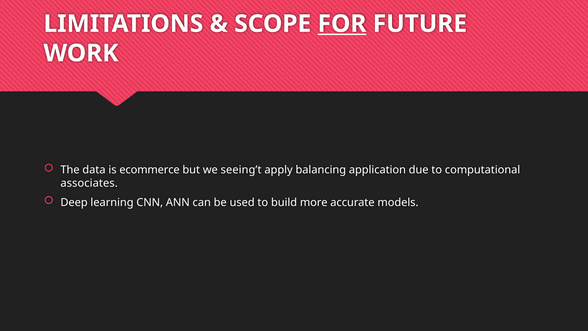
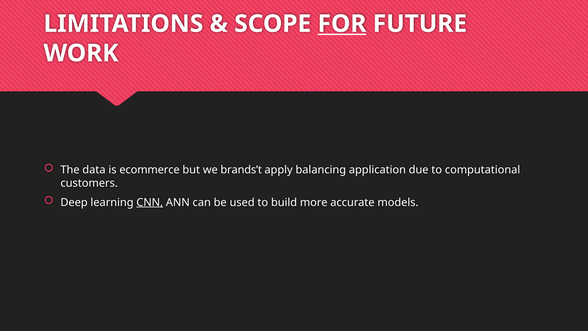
seeing’t: seeing’t -> brands’t (241, 170)
associates: associates -> customers (89, 183)
CNN underline: none -> present (150, 202)
